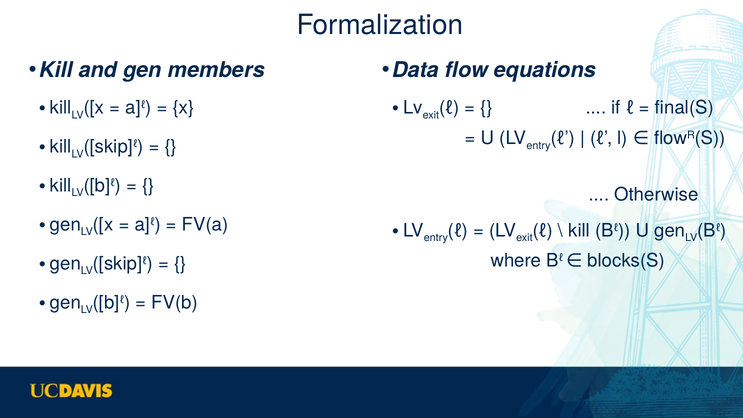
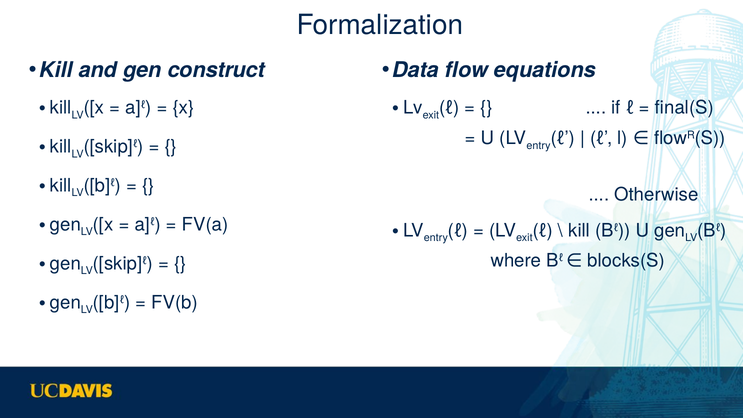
members: members -> construct (216, 70)
